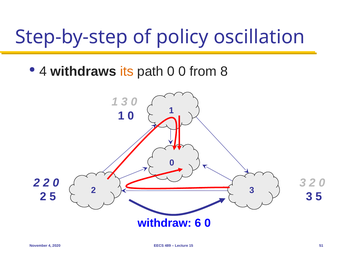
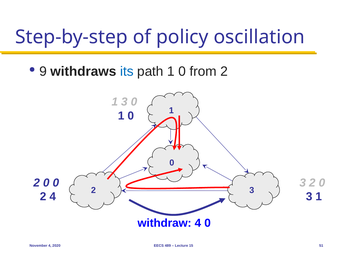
4: 4 -> 9 (43, 72)
its colour: orange -> blue (127, 72)
path 0: 0 -> 1 (171, 72)
from 8: 8 -> 2 (224, 72)
2: 2 -> 0 (46, 183)
2 5: 5 -> 4 (53, 197)
3 5: 5 -> 1 (319, 197)
withdraw 6: 6 -> 4 (198, 223)
